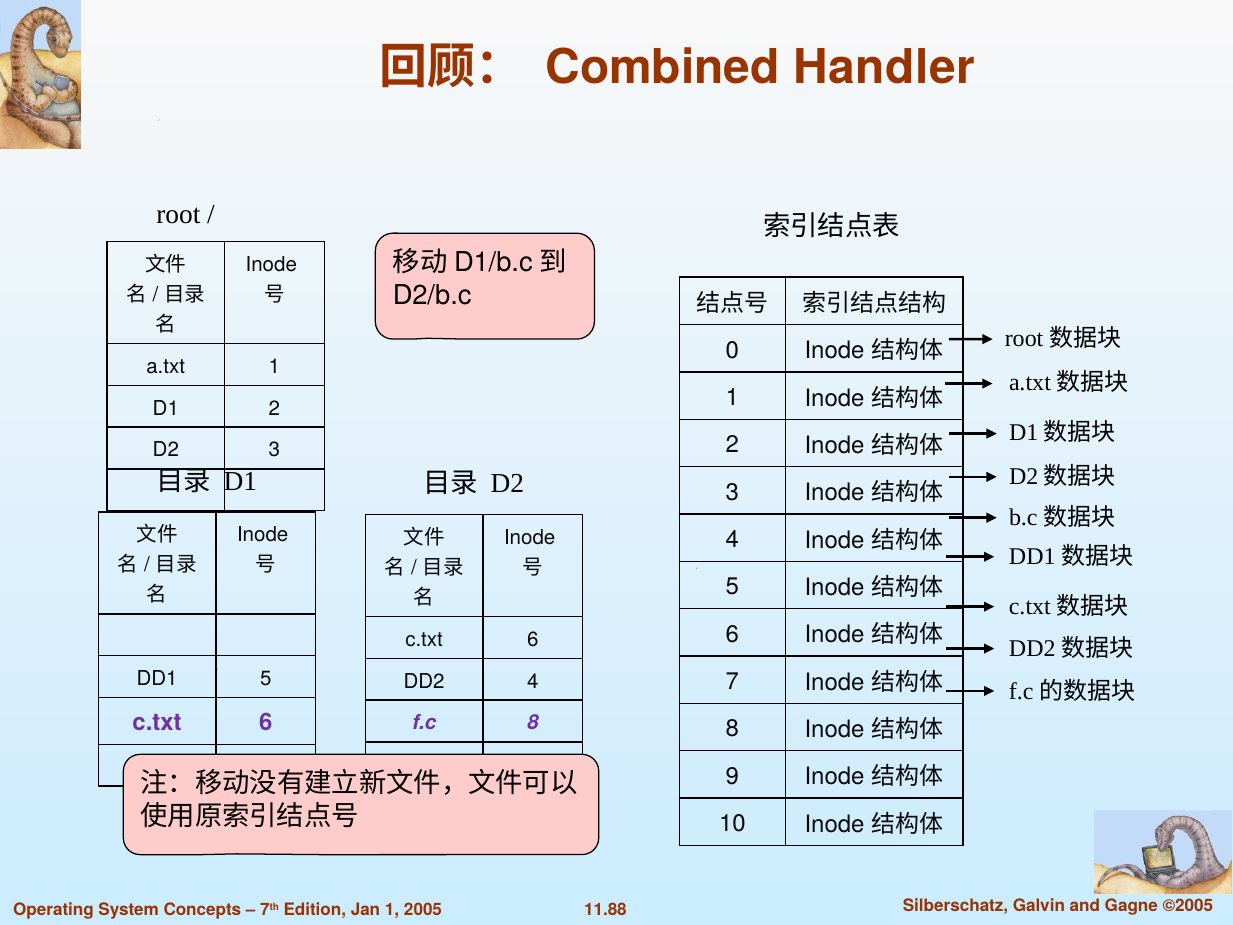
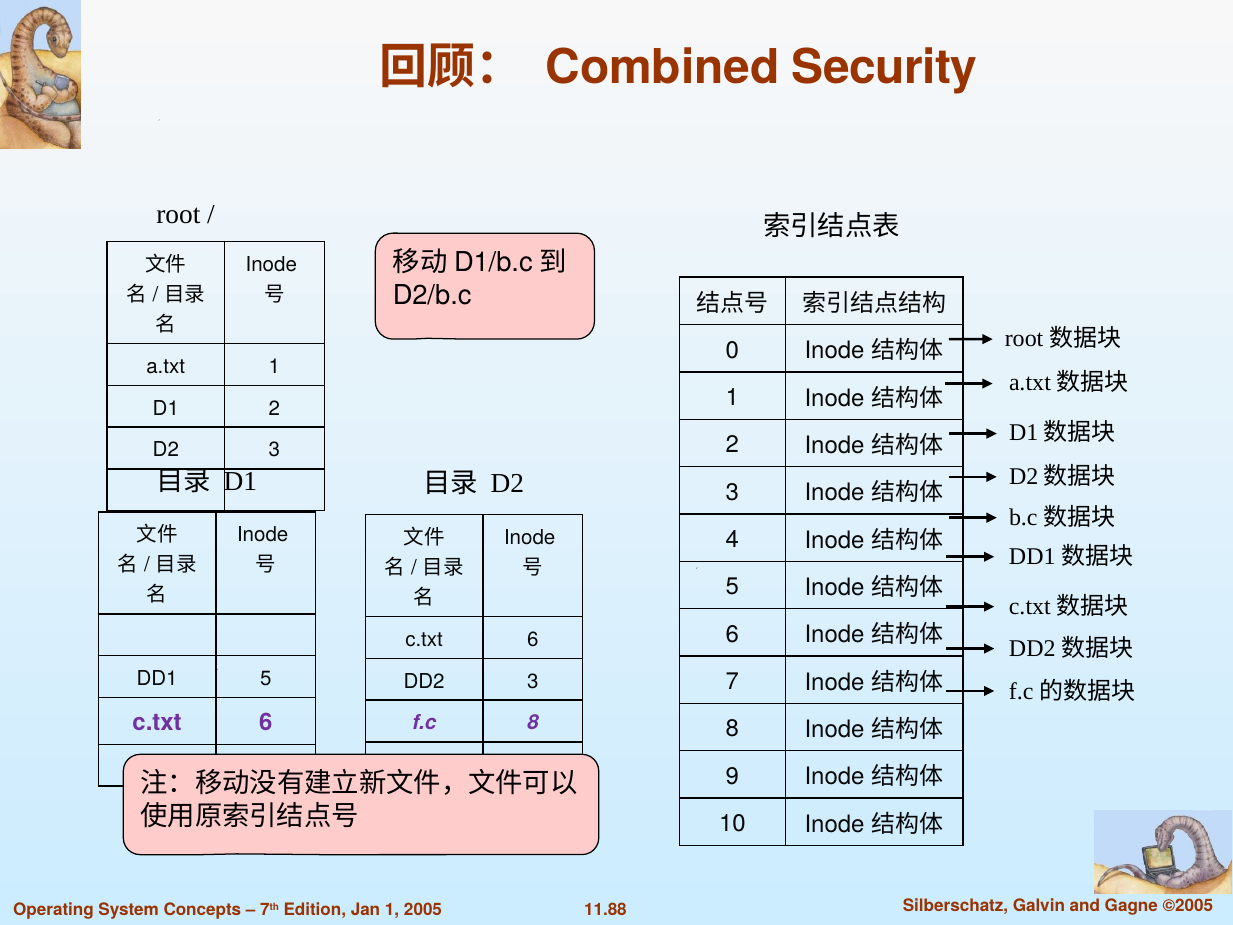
Handler: Handler -> Security (885, 68)
DD2 4: 4 -> 3 (533, 681)
